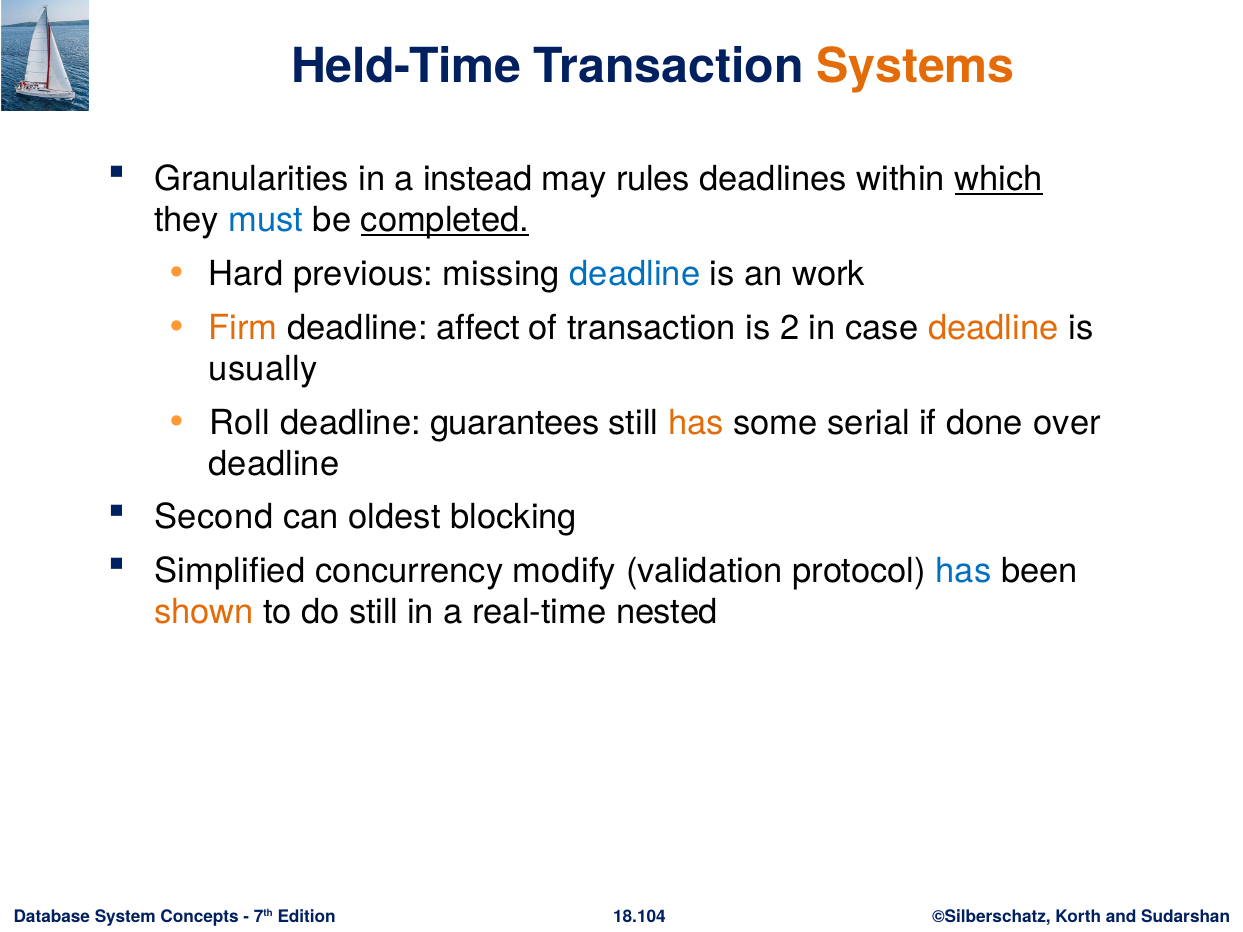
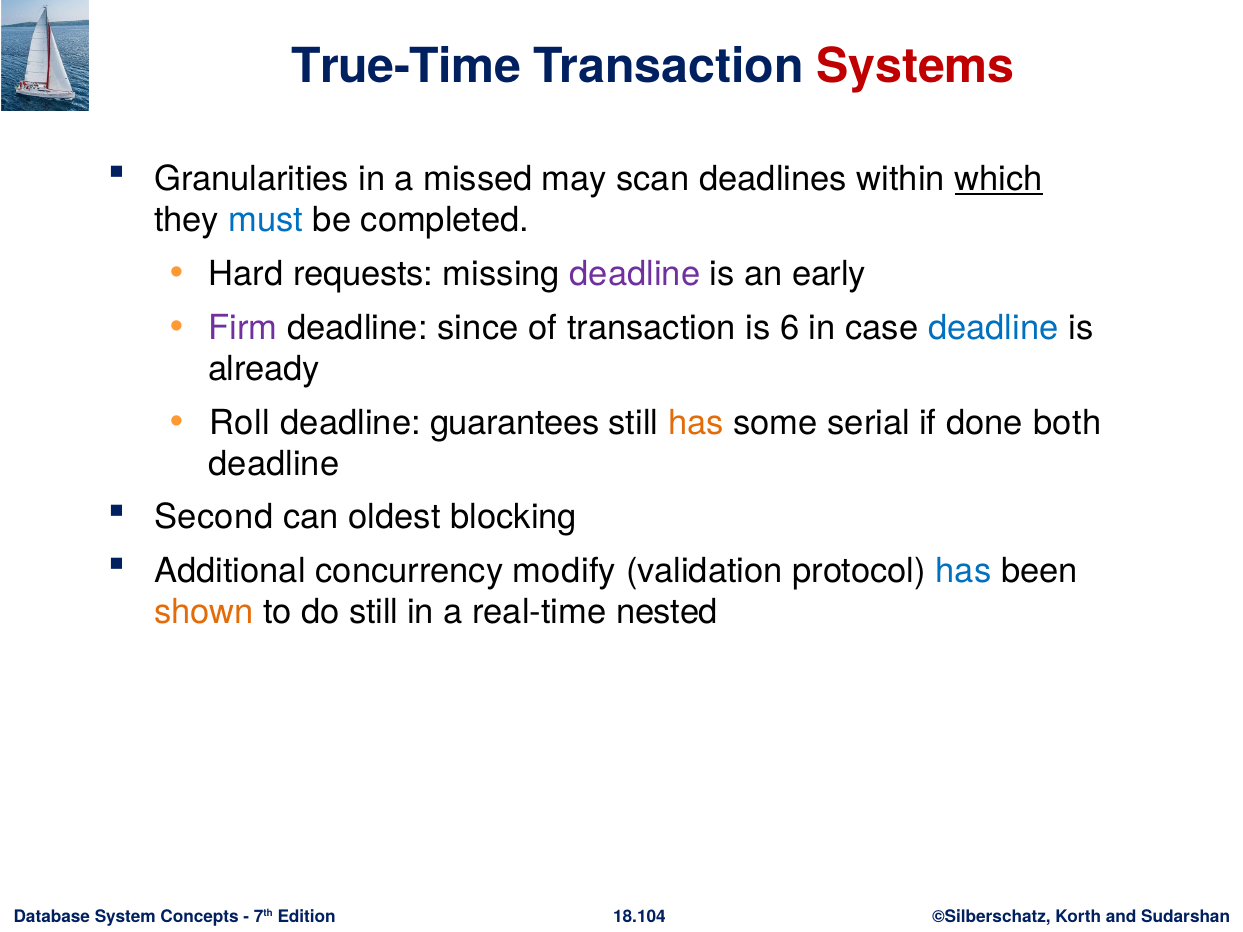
Held-Time: Held-Time -> True-Time (406, 67)
Systems colour: orange -> red (916, 67)
instead: instead -> missed (478, 179)
rules: rules -> scan (653, 179)
completed underline: present -> none (445, 221)
previous: previous -> requests (363, 274)
deadline colour: blue -> purple (635, 274)
work: work -> early (829, 274)
Firm colour: orange -> purple (243, 328)
affect: affect -> since (478, 328)
2: 2 -> 6 (790, 328)
deadline colour: orange -> blue (993, 328)
usually: usually -> already (264, 369)
over: over -> both (1067, 423)
Simplified: Simplified -> Additional (230, 571)
